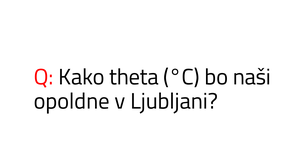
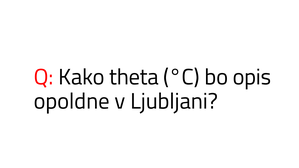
naši: naši -> opis (252, 77)
